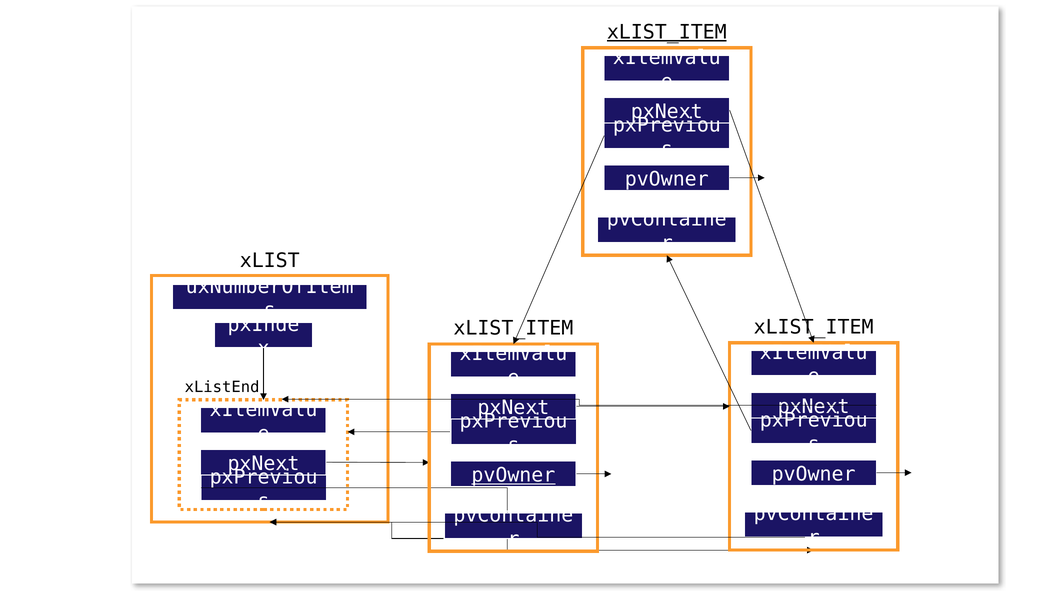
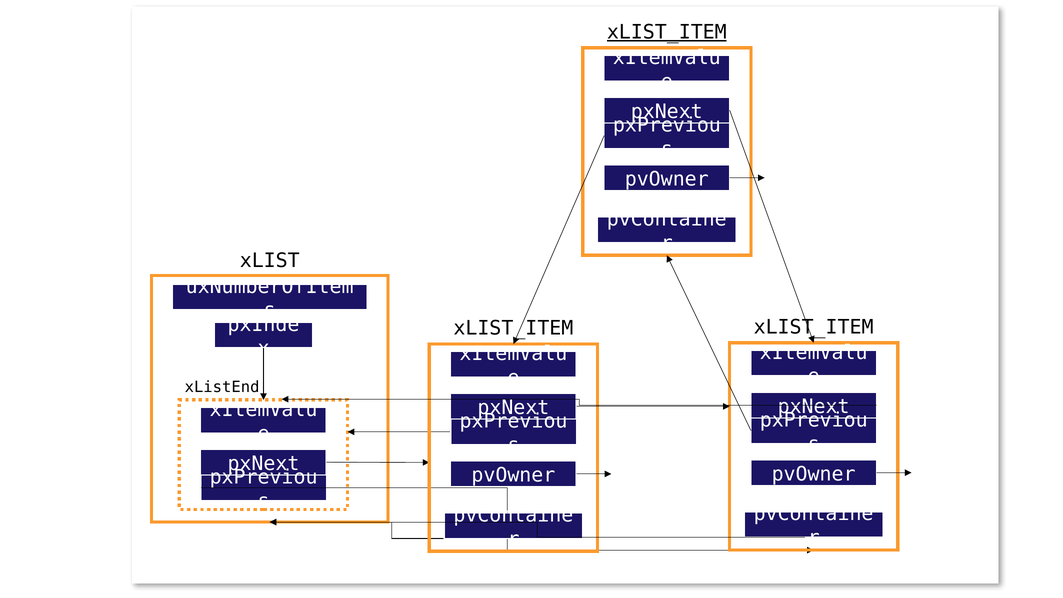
pvOwner underline: present -> none (513, 475)
